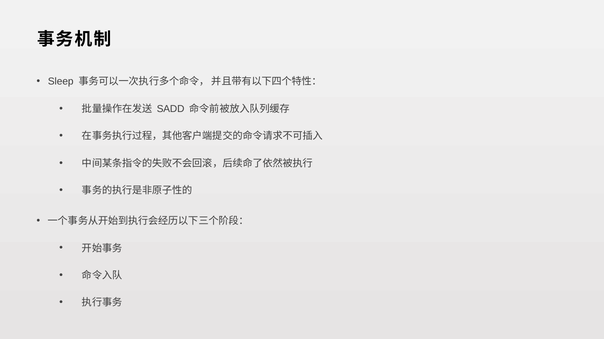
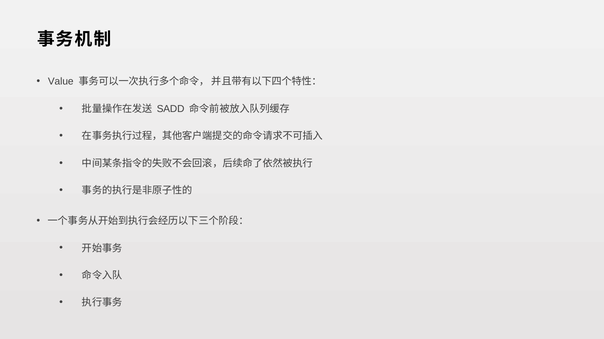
Sleep: Sleep -> Value (61, 82)
